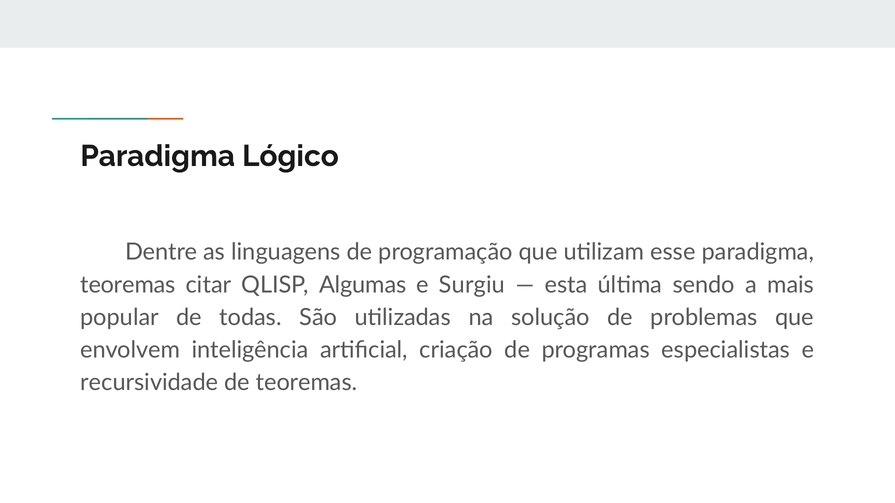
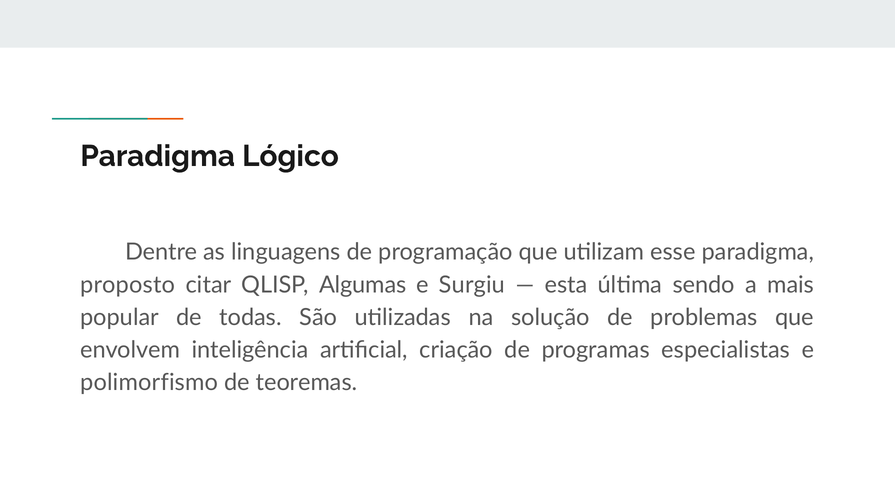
teoremas: teoremas -> proposto (128, 285)
recursividade: recursividade -> polimorfismo (149, 383)
